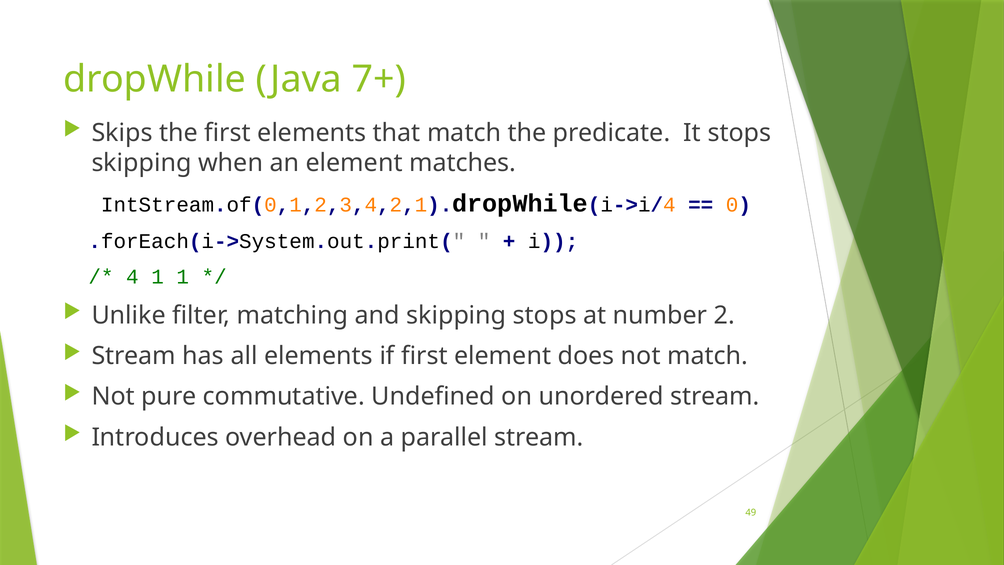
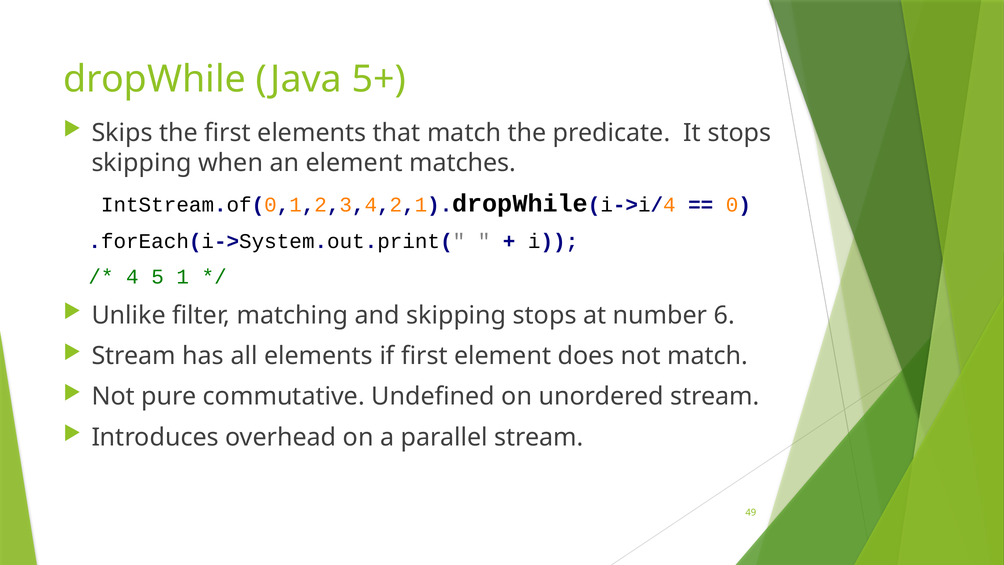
7+: 7+ -> 5+ (379, 79)
4 1: 1 -> 5 (158, 277)
2: 2 -> 6 (724, 315)
